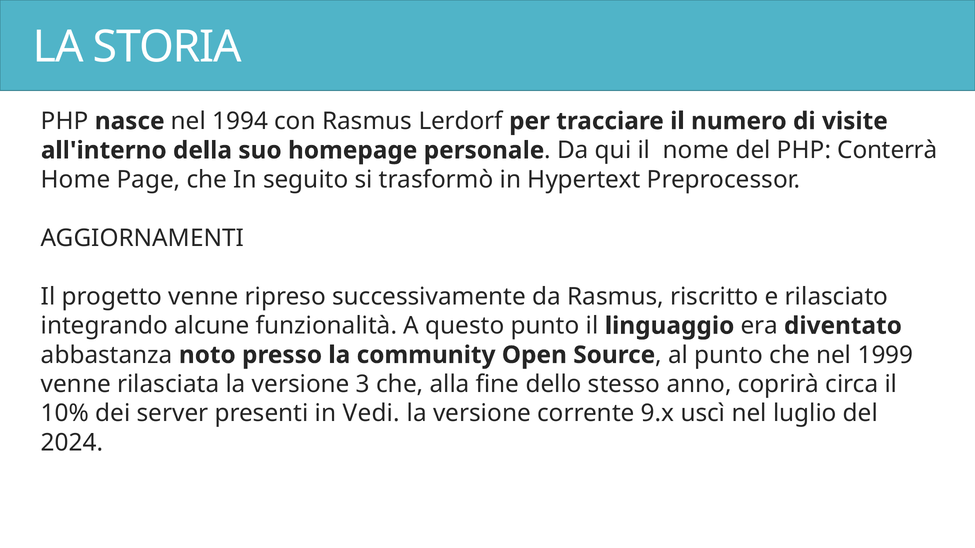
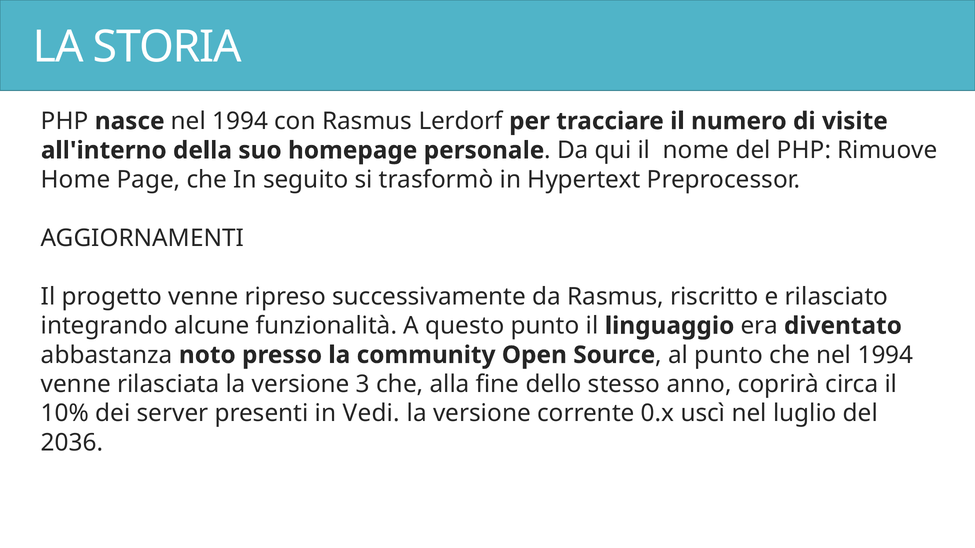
Conterrà: Conterrà -> Rimuove (887, 150)
che nel 1999: 1999 -> 1994 (885, 355)
9.x: 9.x -> 0.x (658, 414)
2024: 2024 -> 2036 (72, 443)
